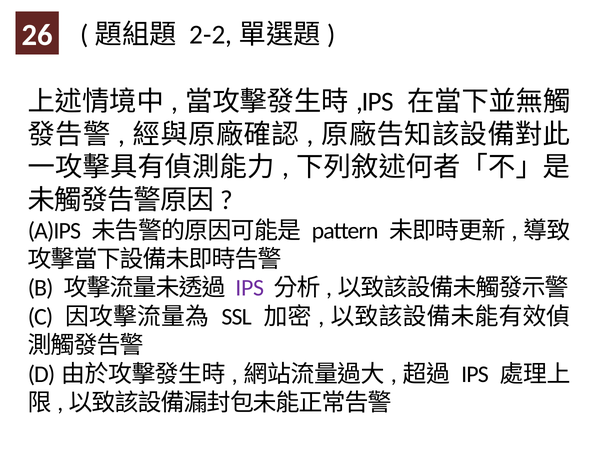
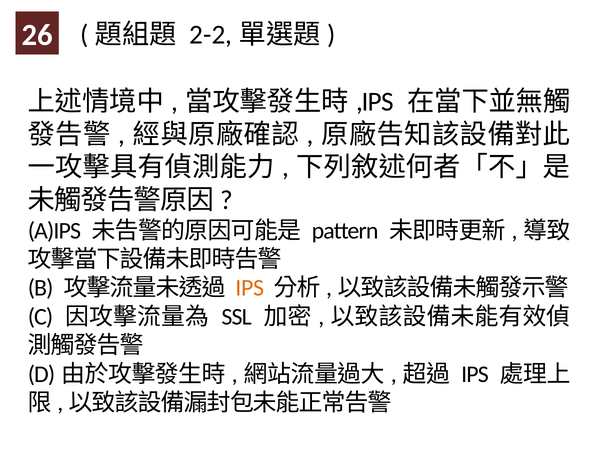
IPS colour: purple -> orange (250, 288)
